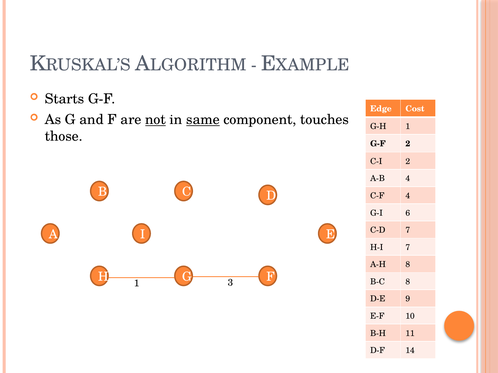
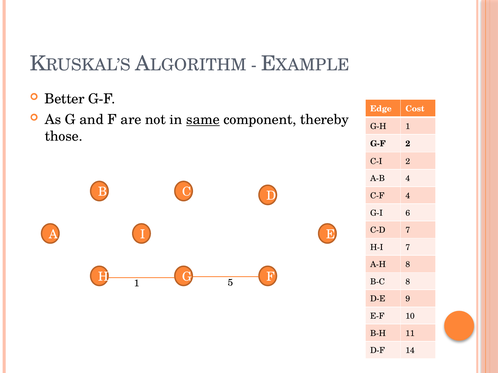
Starts: Starts -> Better (65, 99)
not underline: present -> none (156, 120)
touches: touches -> thereby (325, 120)
3: 3 -> 5 (230, 283)
